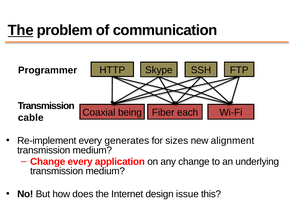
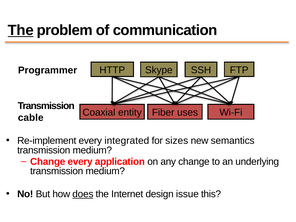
being: being -> entity (130, 112)
each: each -> uses (188, 112)
generates: generates -> integrated (127, 141)
alignment: alignment -> semantics (233, 141)
does underline: none -> present (83, 194)
